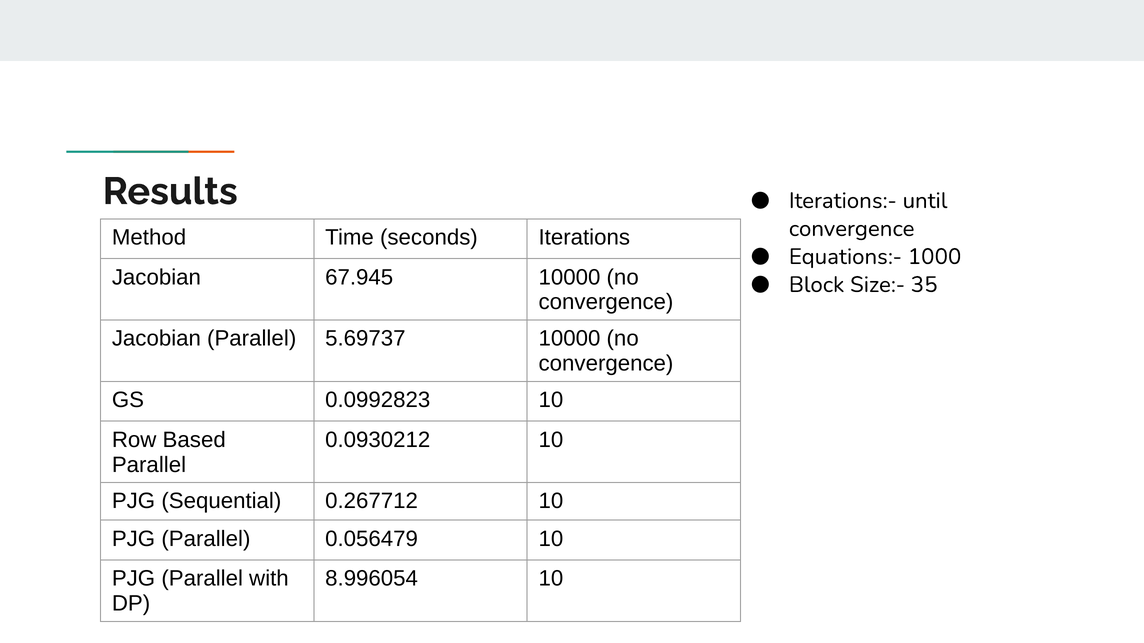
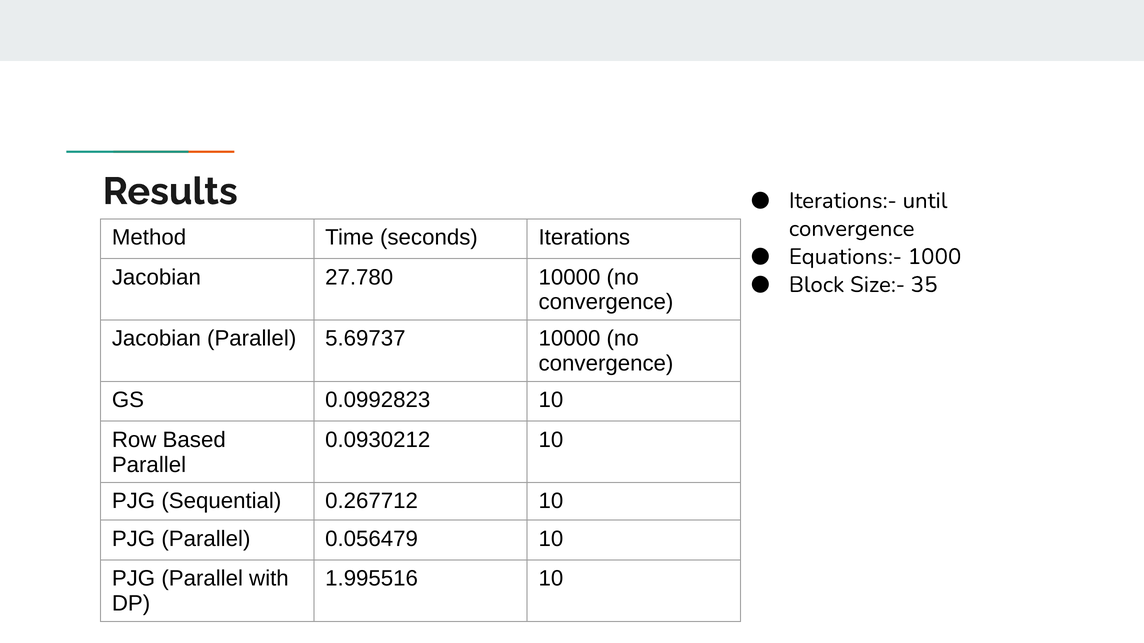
67.945: 67.945 -> 27.780 (359, 277)
8.996054: 8.996054 -> 1.995516 (372, 579)
